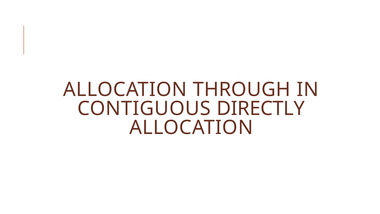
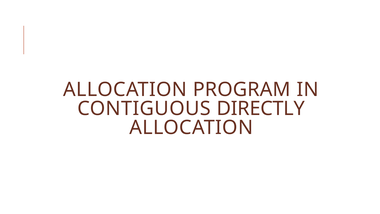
THROUGH: THROUGH -> PROGRAM (242, 89)
